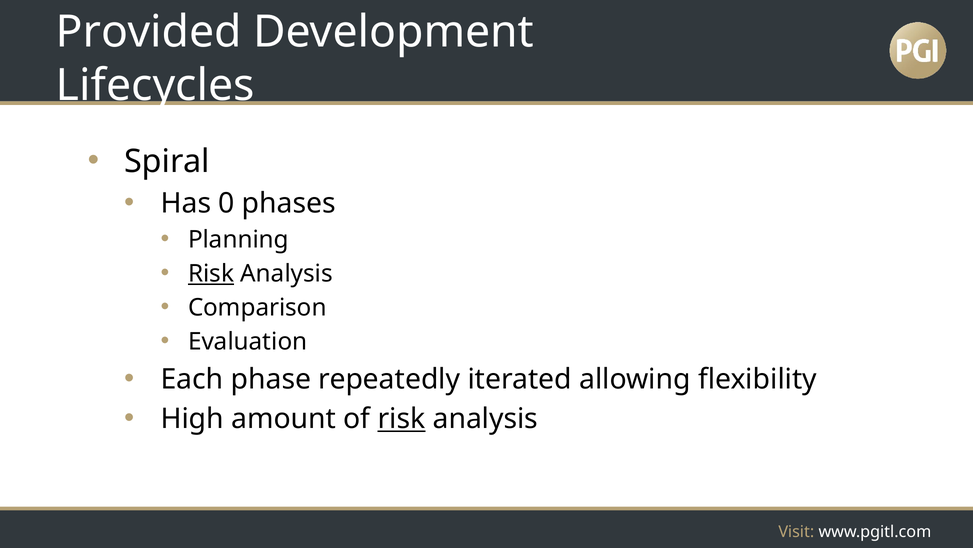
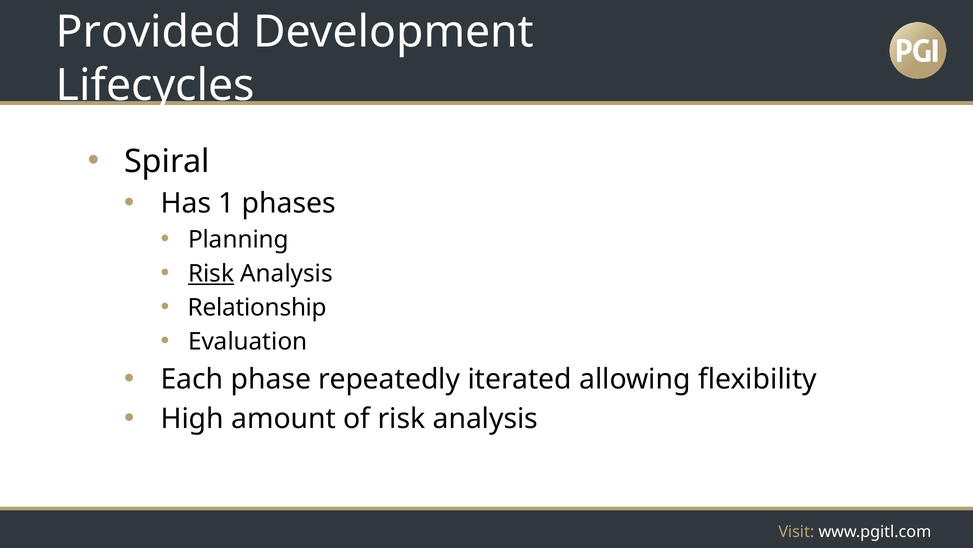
0: 0 -> 1 (227, 203)
Comparison: Comparison -> Relationship (257, 307)
risk underline: present -> none (401, 419)
